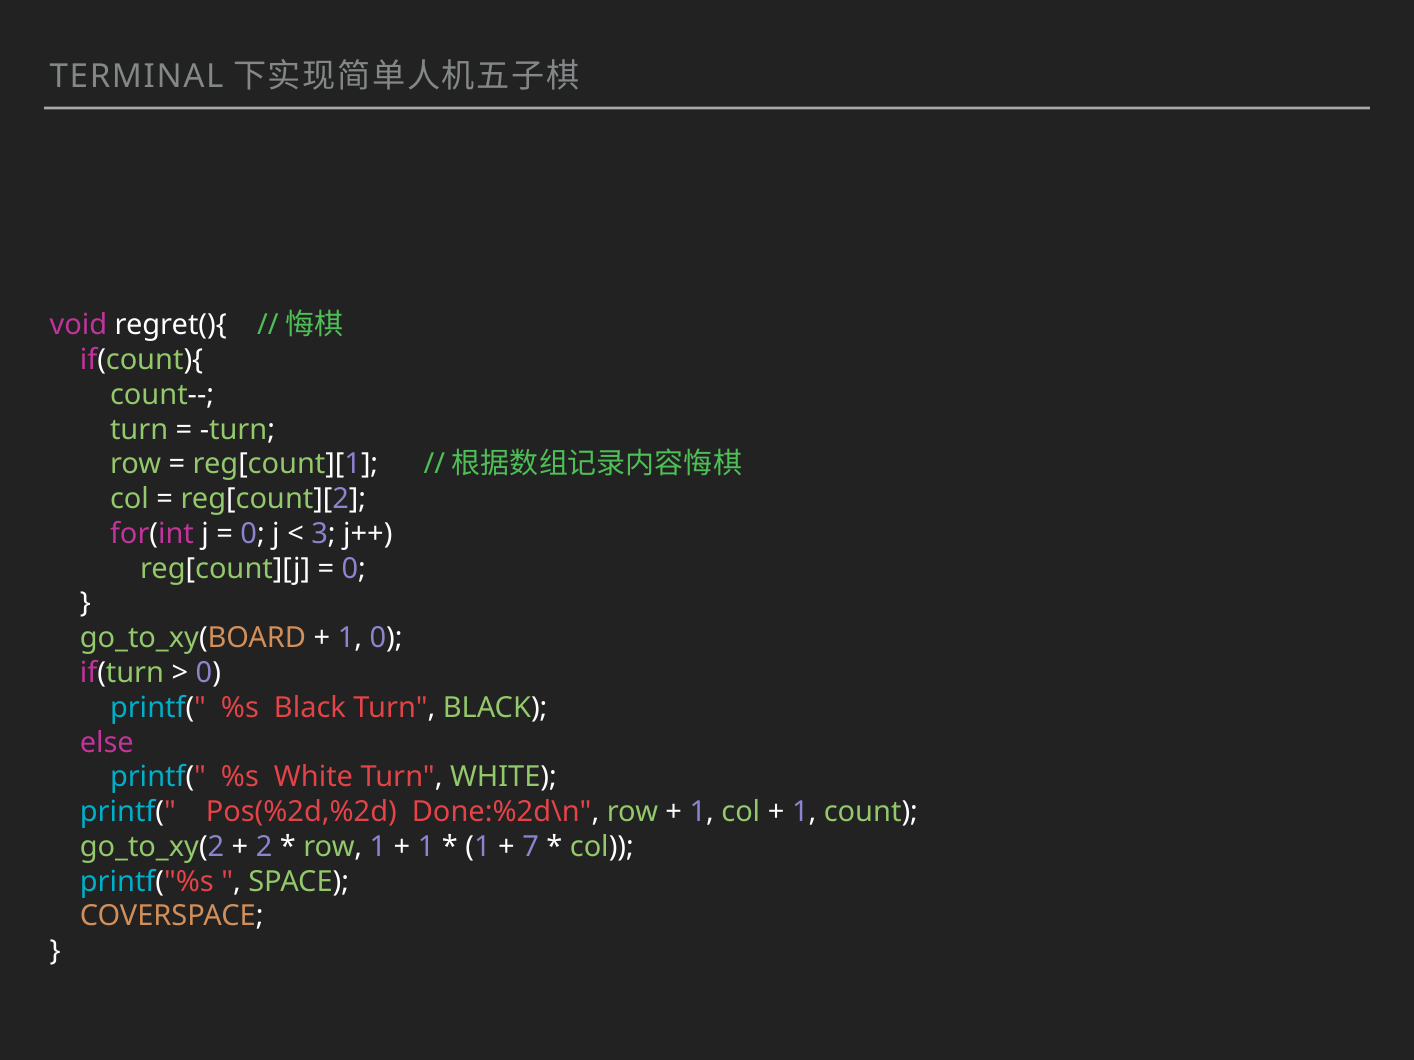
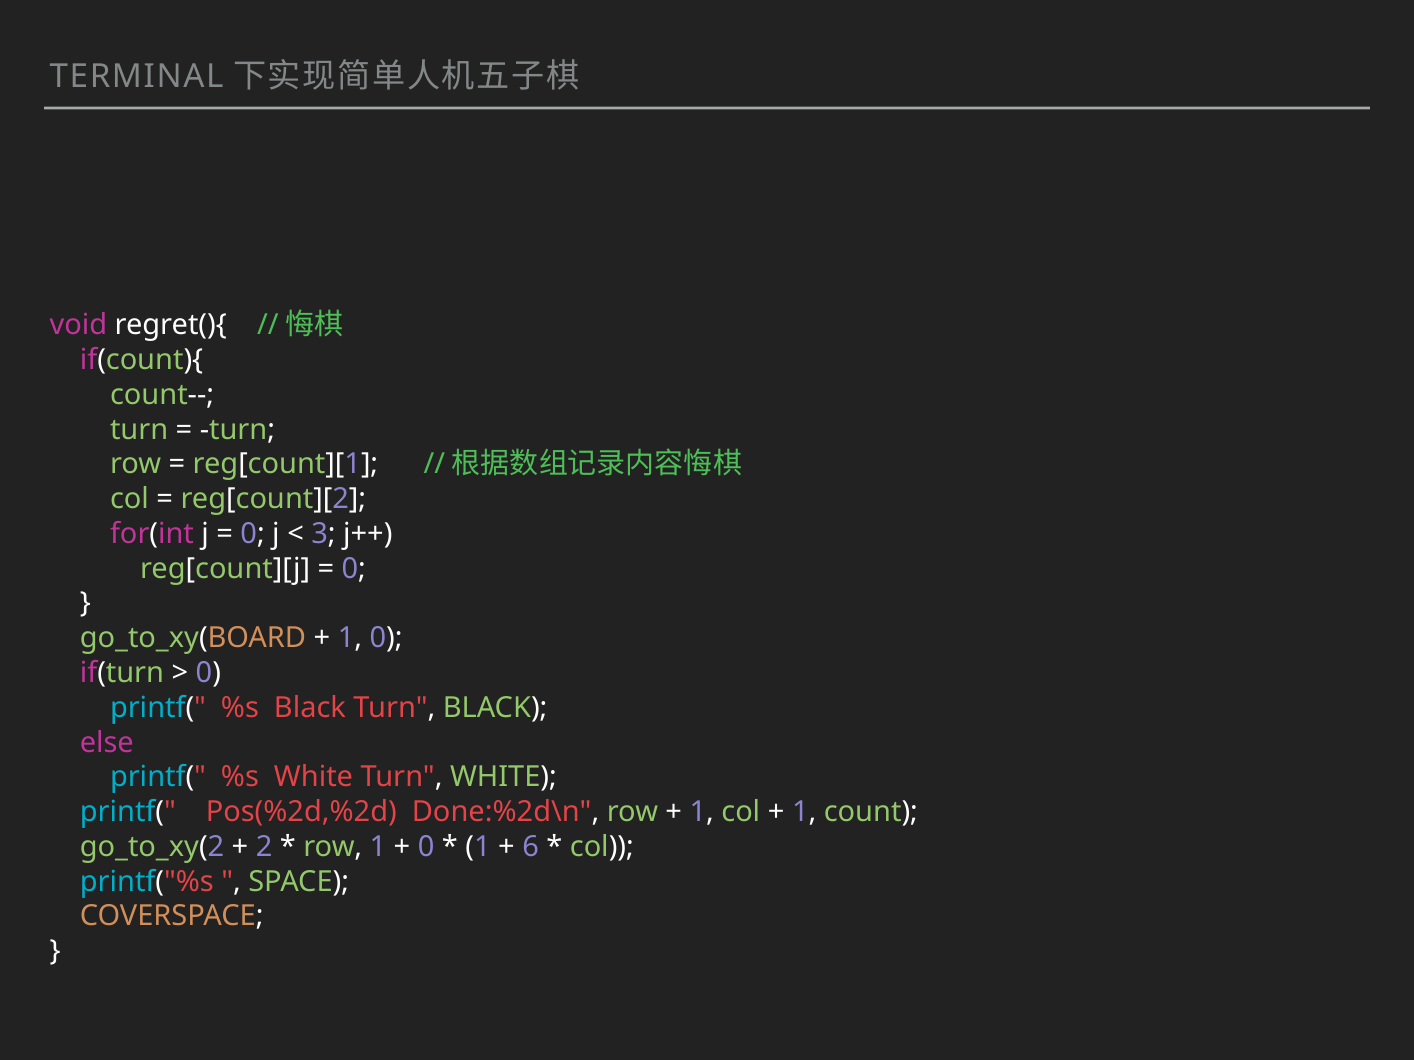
1: 1 -> 0 (426, 847)
7: 7 -> 6 (531, 847)
